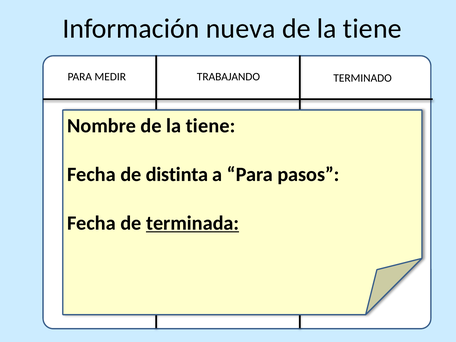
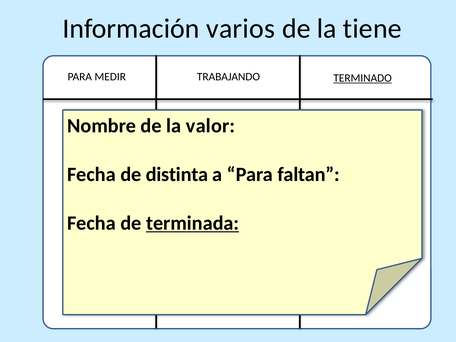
nueva: nueva -> varios (241, 29)
TERMINADO underline: none -> present (363, 78)
Nombre de la tiene: tiene -> valor (211, 126)
pasos: pasos -> faltan (308, 174)
